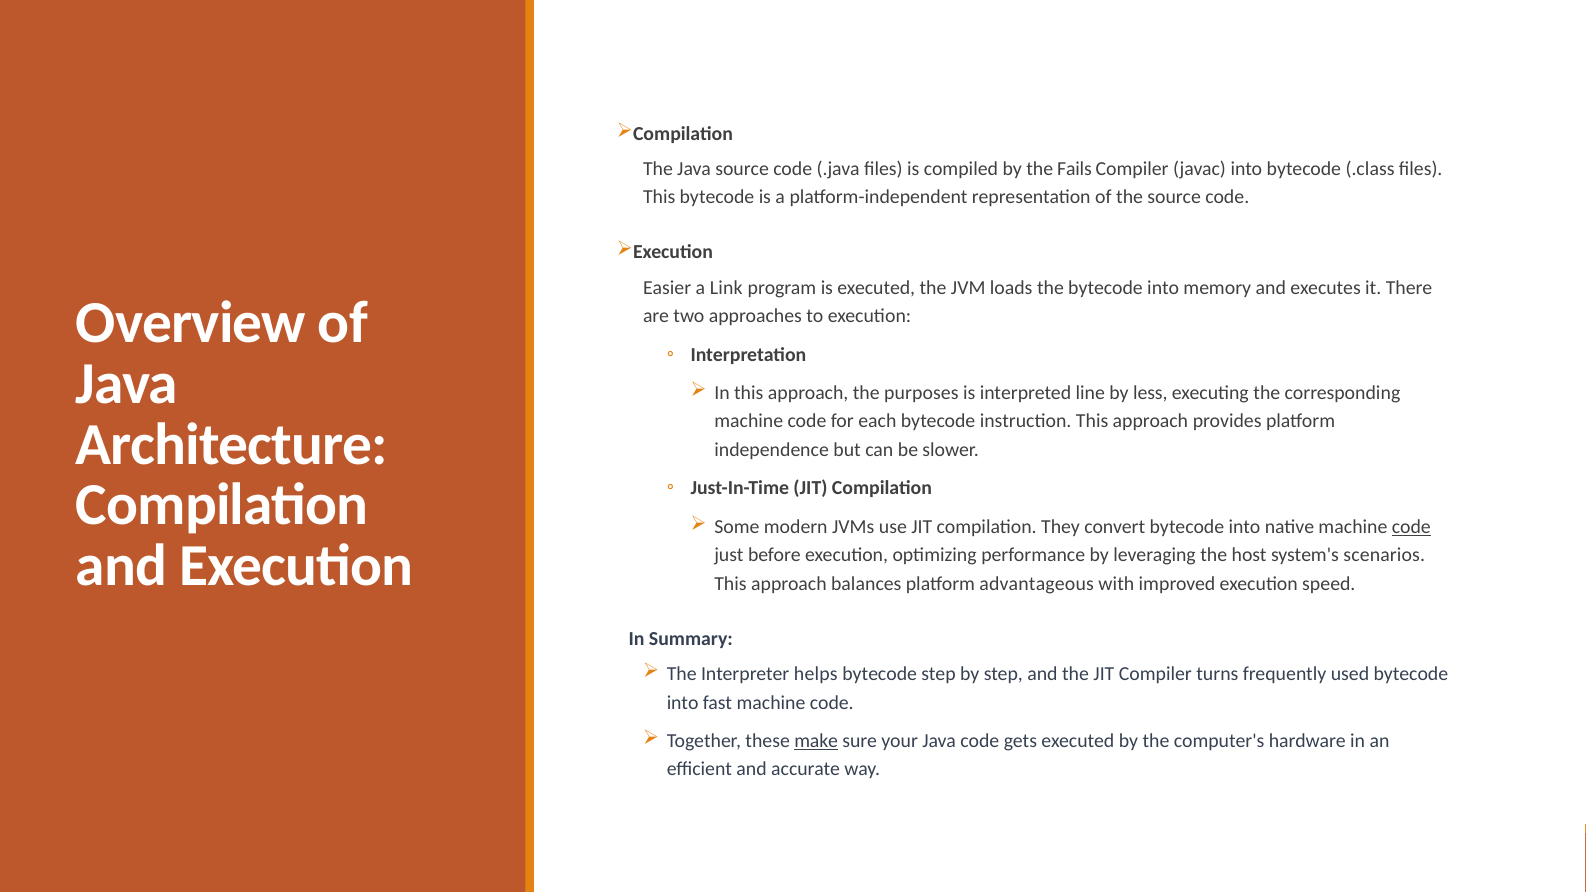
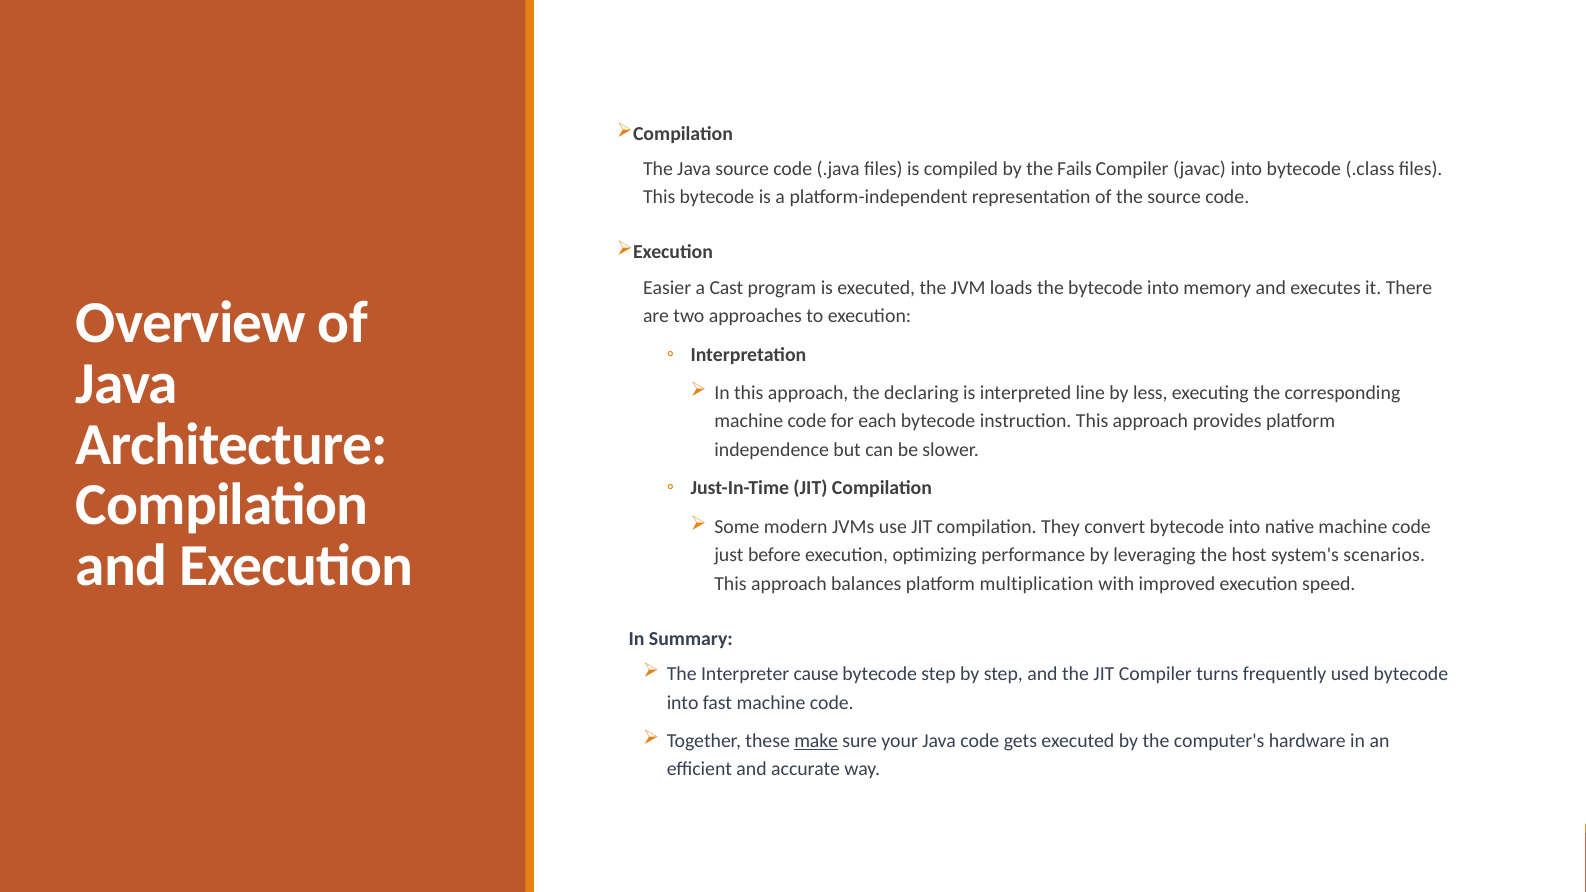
Link: Link -> Cast (726, 288)
purposes: purposes -> declaring (921, 393)
code underline: present -> none (1411, 527)
advantageous: advantageous -> multiplication (1037, 584)
helps: helps -> cause (816, 674)
